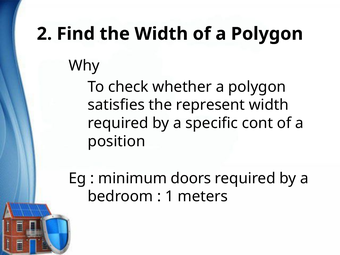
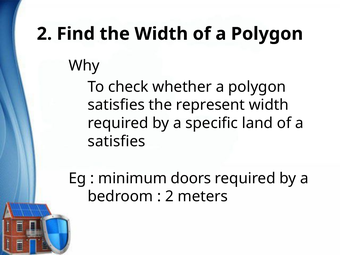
cont: cont -> land (257, 123)
position: position -> satisfies (117, 141)
1: 1 -> 2 (169, 196)
